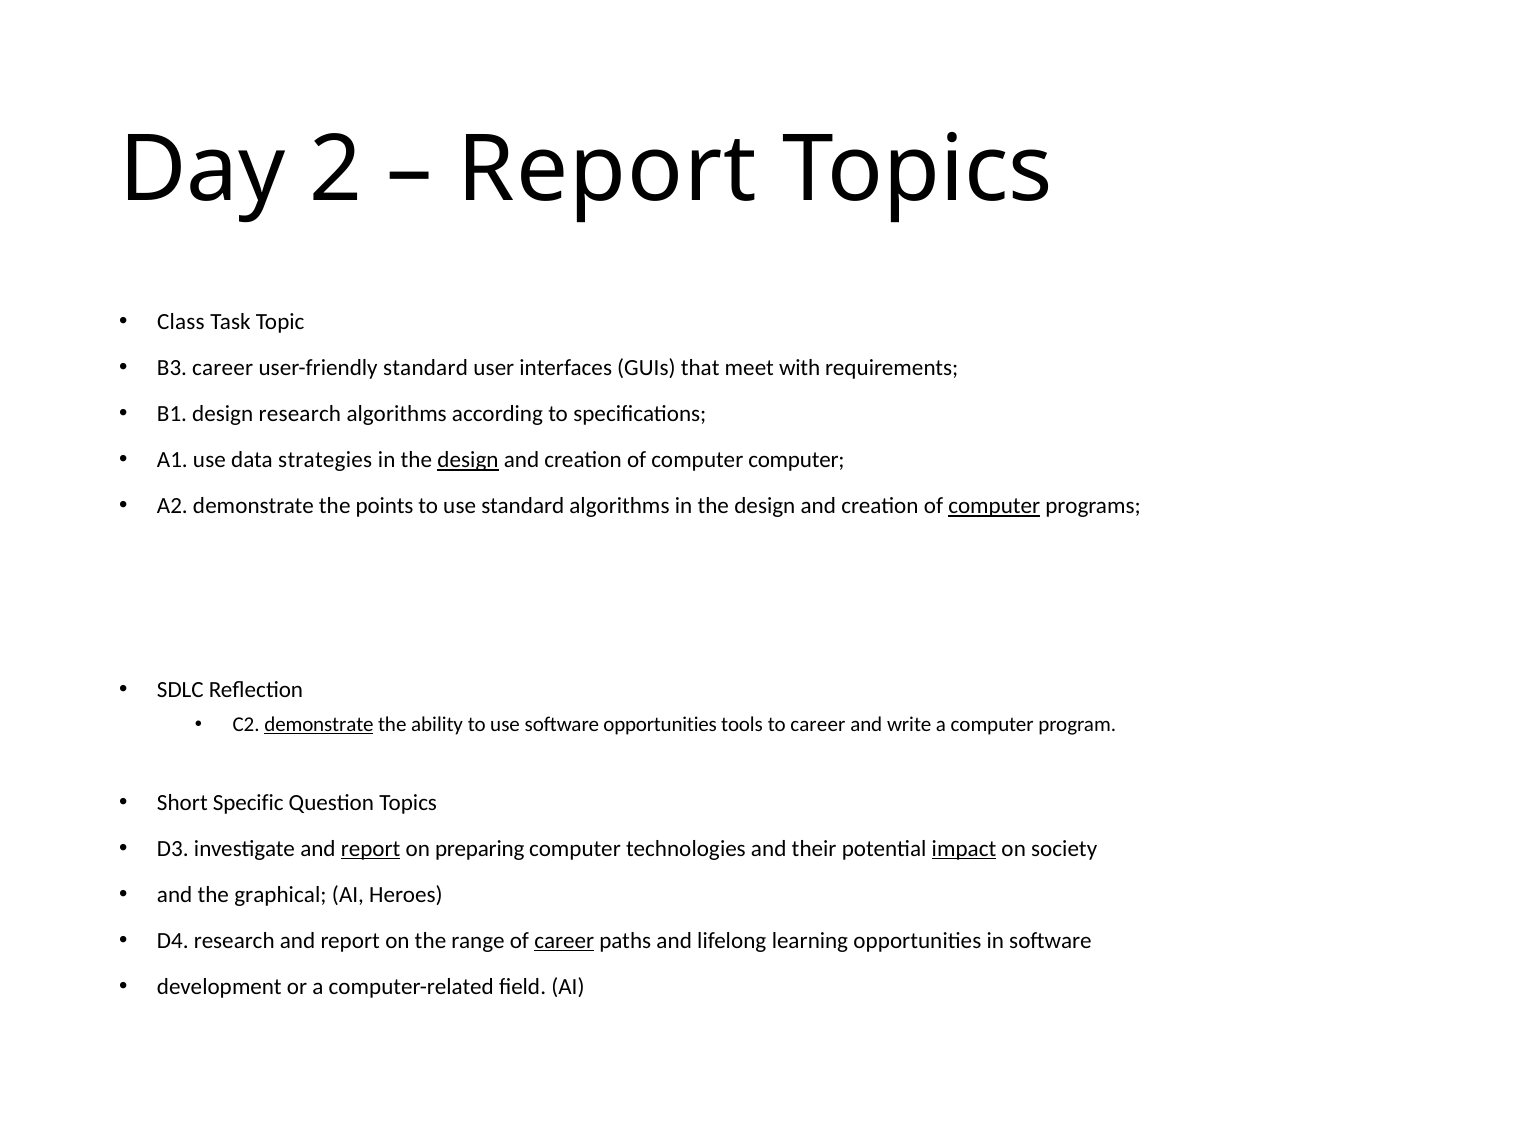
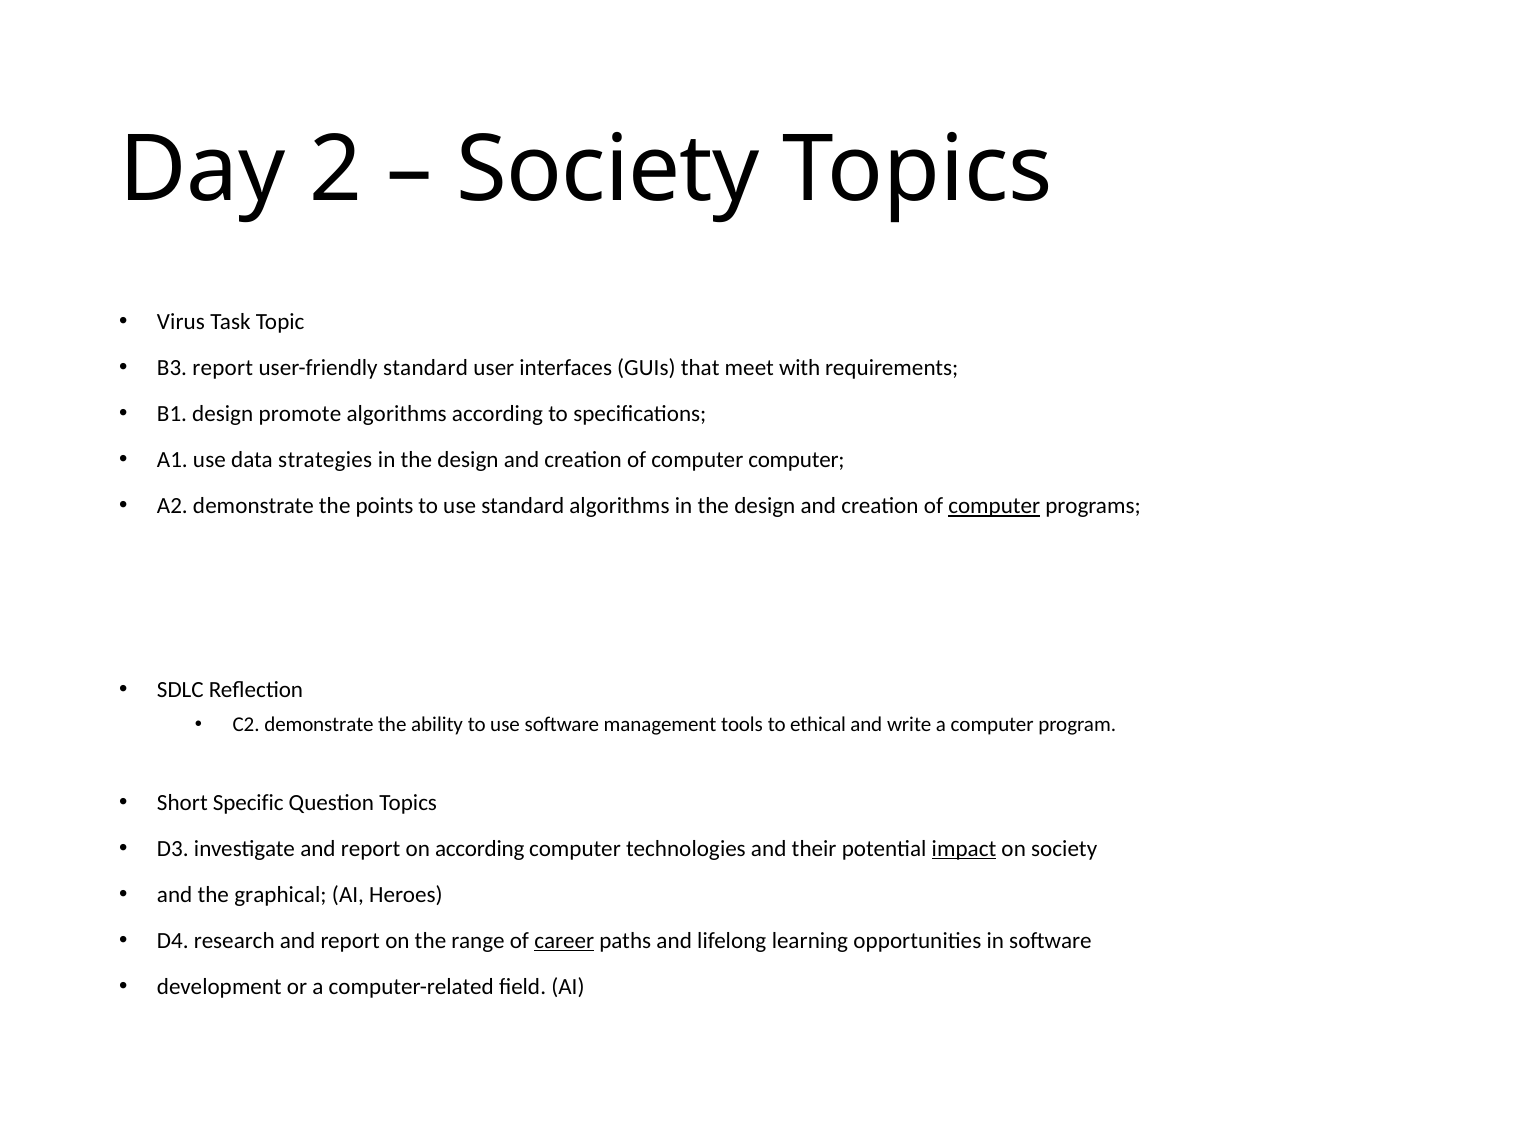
Report: Report -> Society (608, 169)
Class: Class -> Virus (181, 322)
B3 career: career -> report (223, 368)
design research: research -> promote (300, 414)
design underline: present -> none (468, 460)
demonstrate underline: present -> none (319, 724)
software opportunities: opportunities -> management (660, 724)
to career: career -> ethical (818, 724)
report underline: present -> none (371, 848)
on preparing: preparing -> according (480, 848)
